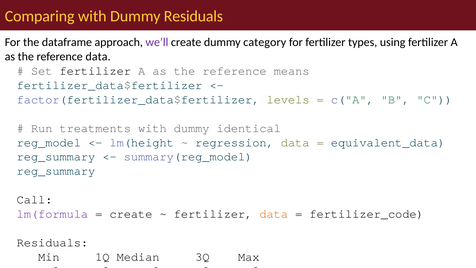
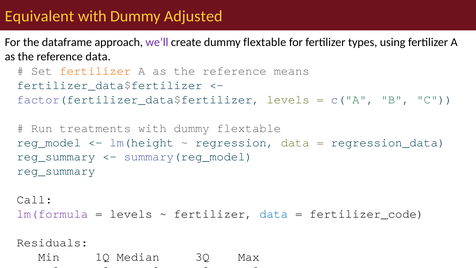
Comparing: Comparing -> Equivalent (39, 16)
Dummy Residuals: Residuals -> Adjusted (193, 16)
create dummy category: category -> flextable (265, 42)
fertilizer colour: black -> orange (95, 71)
with dummy identical: identical -> flextable (249, 128)
equivalent_data: equivalent_data -> regression_data (388, 142)
create: create -> levels (131, 214)
data colour: orange -> blue (274, 214)
